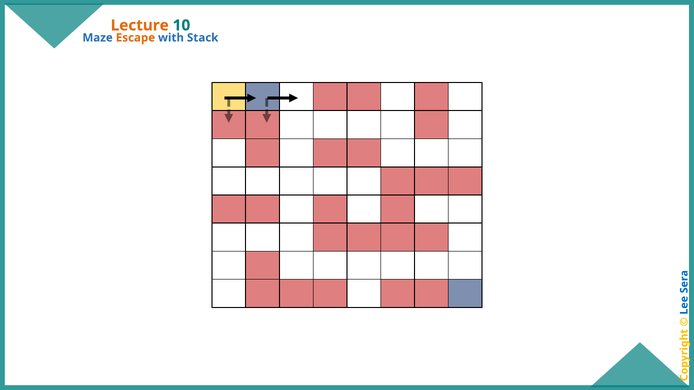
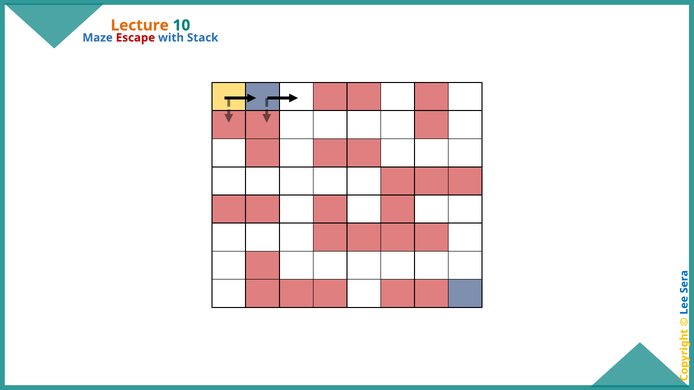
Escape colour: orange -> red (135, 38)
